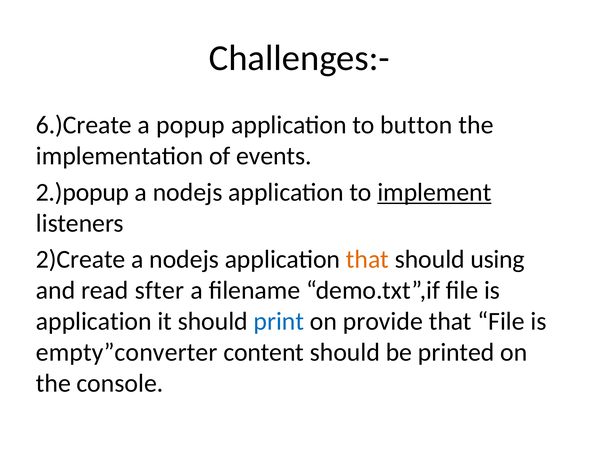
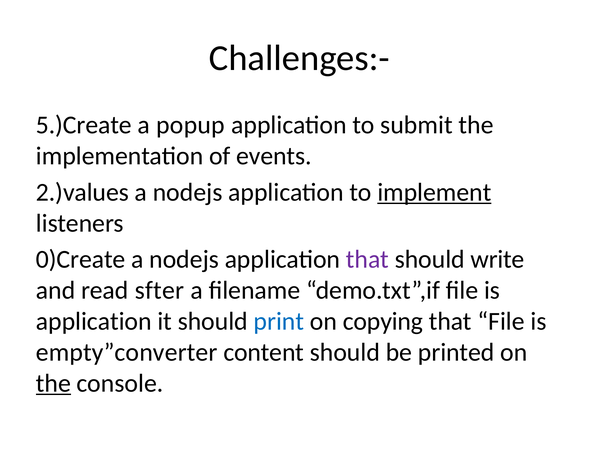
6.)Create: 6.)Create -> 5.)Create (84, 125)
button: button -> submit (416, 125)
2.)popup: 2.)popup -> 2.)values (82, 192)
2)Create: 2)Create -> 0)Create (81, 260)
that colour: orange -> purple (367, 260)
using: using -> write (498, 260)
provide: provide -> copying (383, 322)
the underline: none -> present (53, 383)
